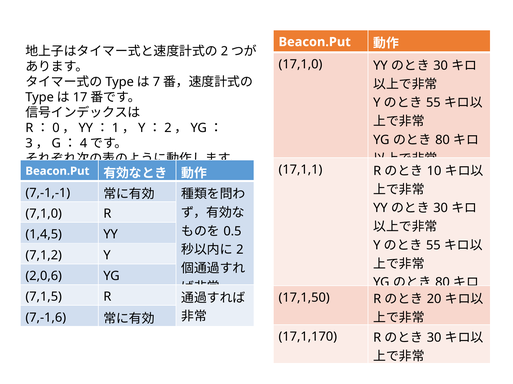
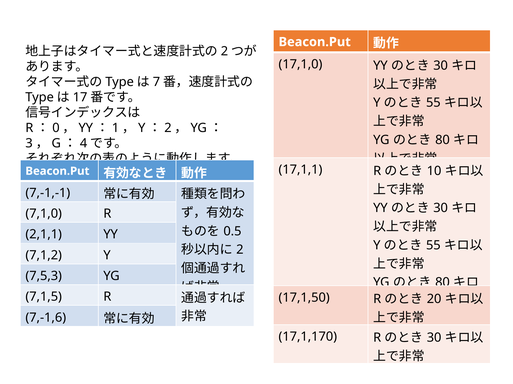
1,4,5: 1,4,5 -> 2,1,1 (44, 235)
2,0,6: 2,0,6 -> 7,5,3 (44, 276)
